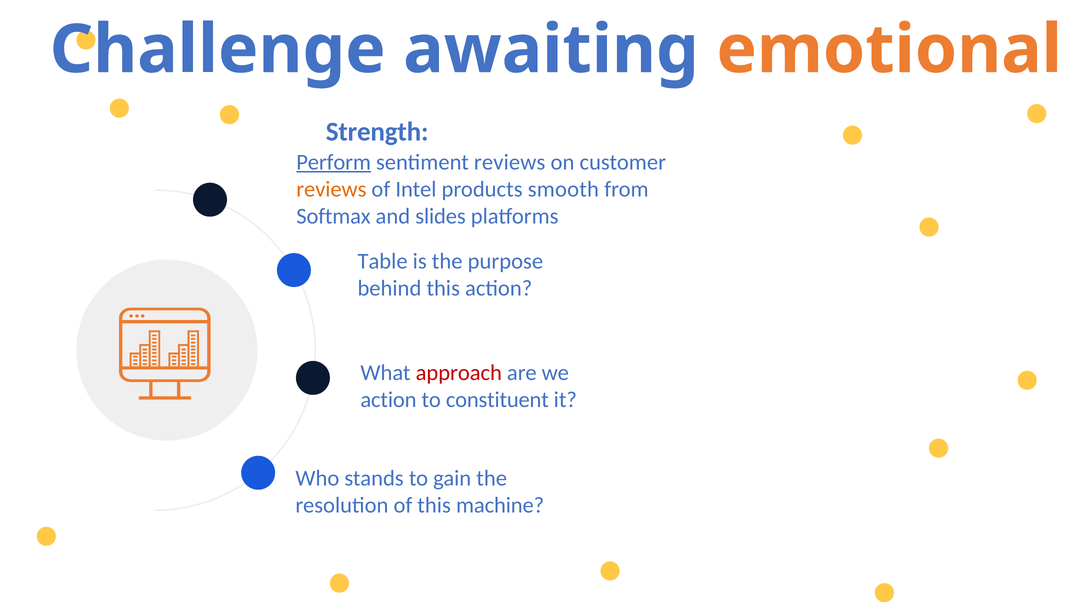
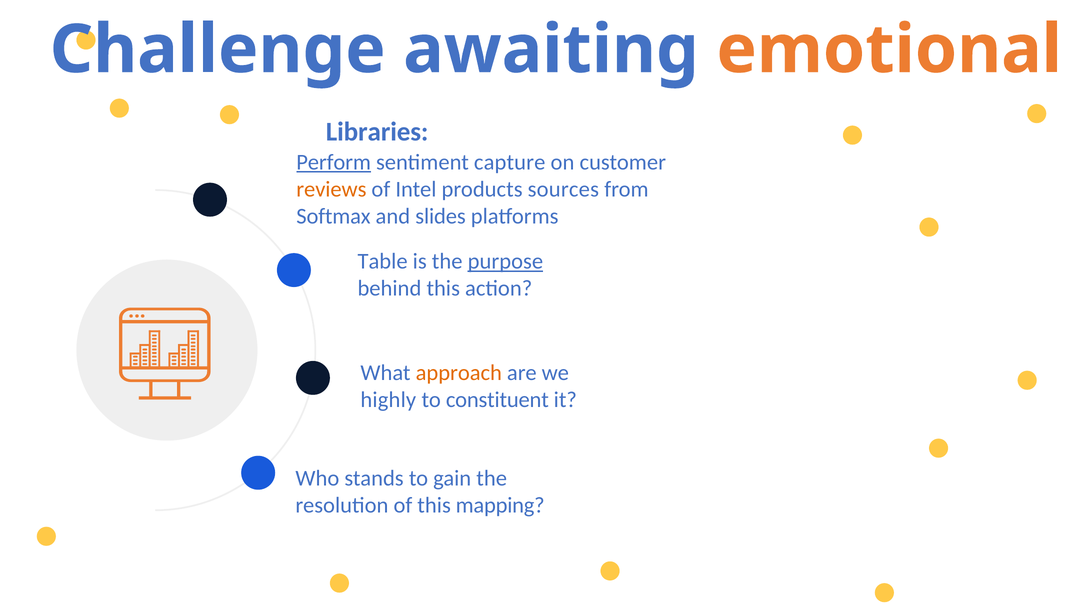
Strength: Strength -> Libraries (377, 132)
sentiment reviews: reviews -> capture (510, 162)
smooth: smooth -> sources (563, 189)
purpose underline: none -> present (505, 261)
approach colour: red -> orange (459, 373)
action: action -> highly (388, 400)
machine: machine -> mapping (500, 506)
